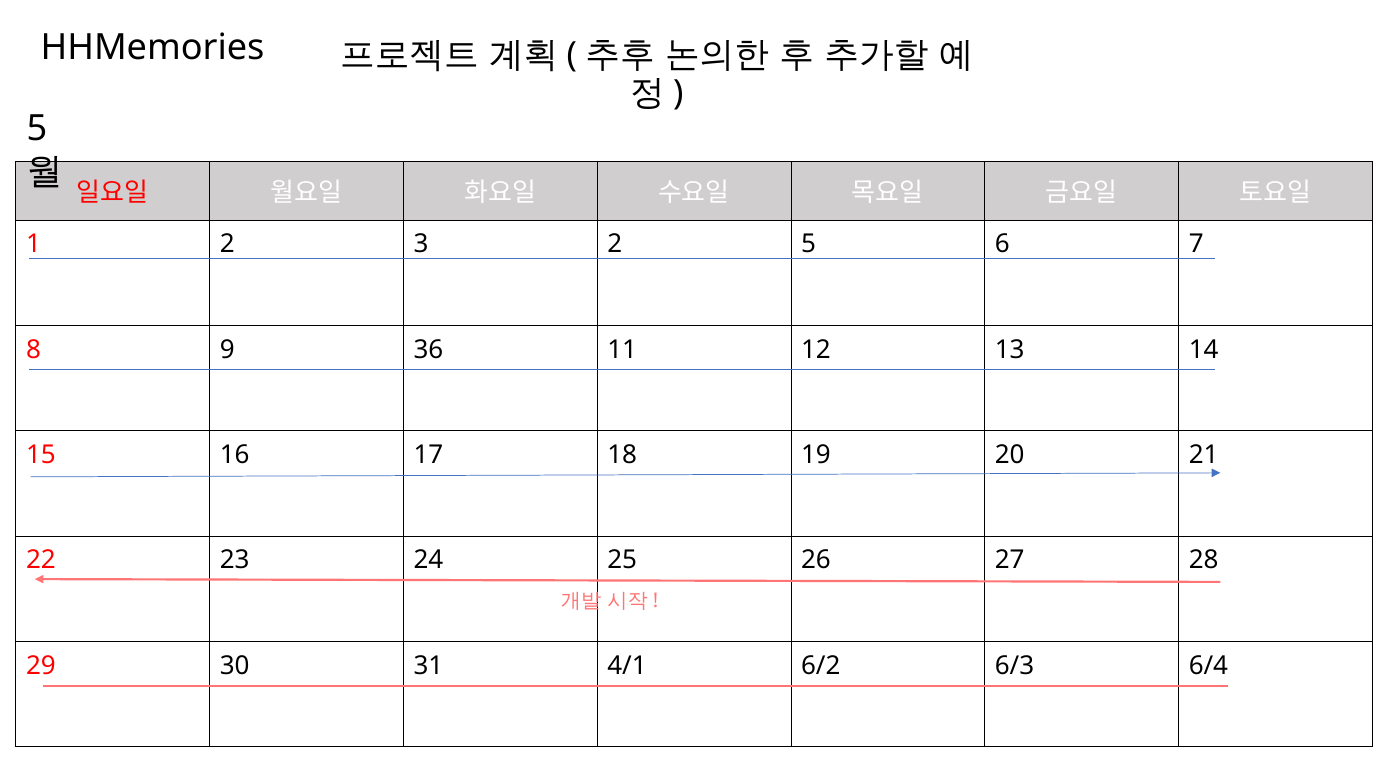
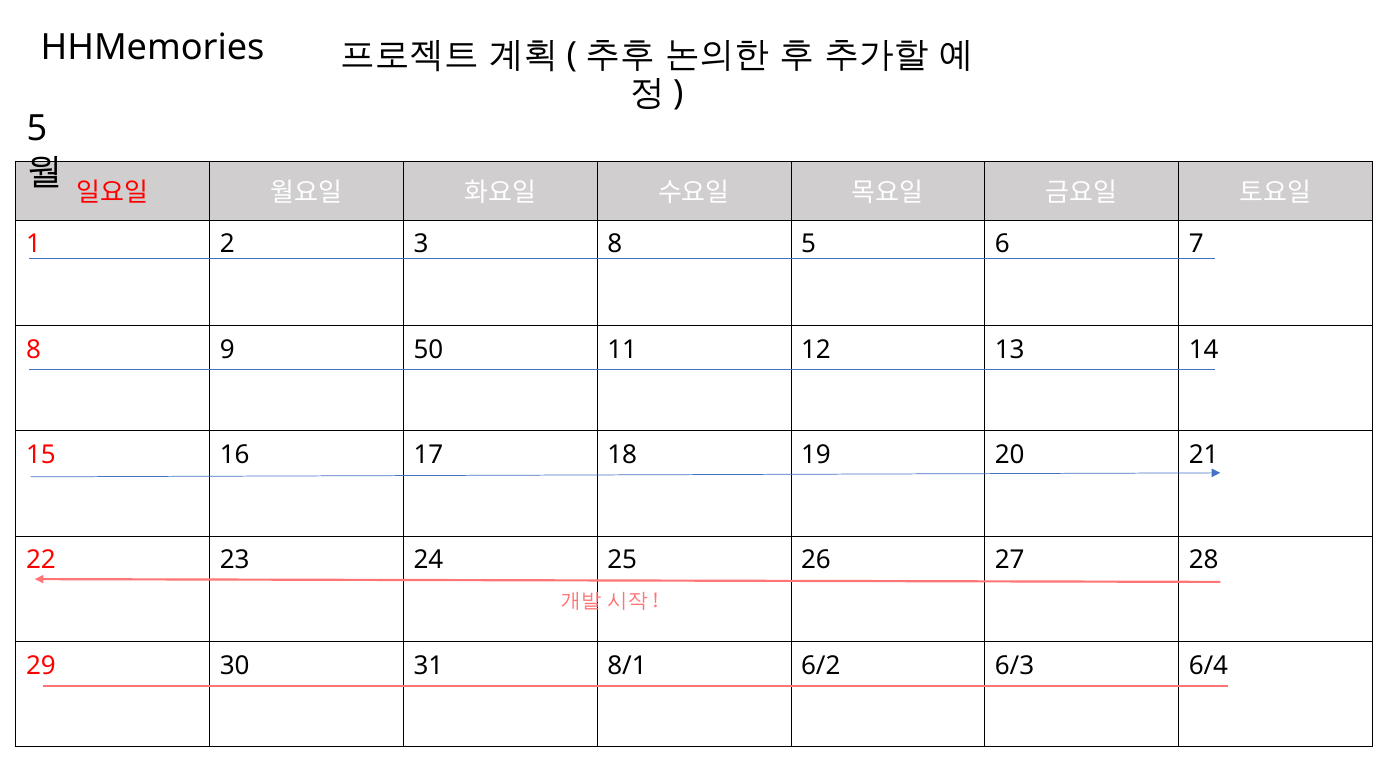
3 2: 2 -> 8 (615, 244)
36: 36 -> 50 (428, 350)
4/1: 4/1 -> 8/1 (627, 666)
